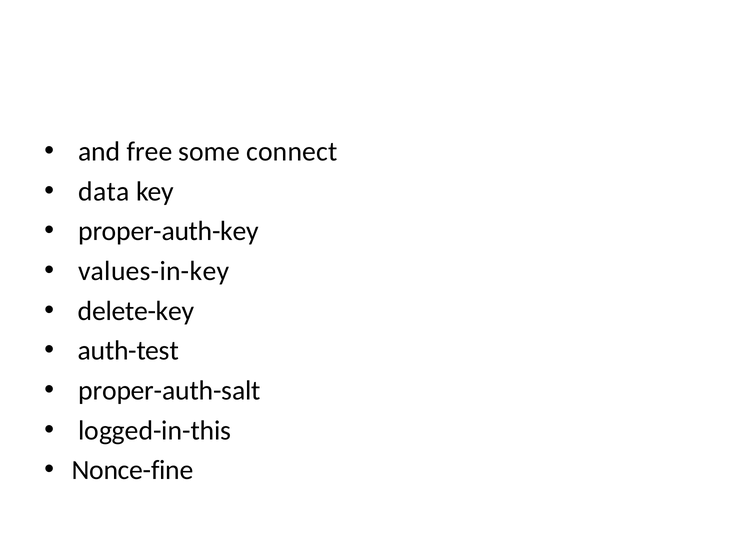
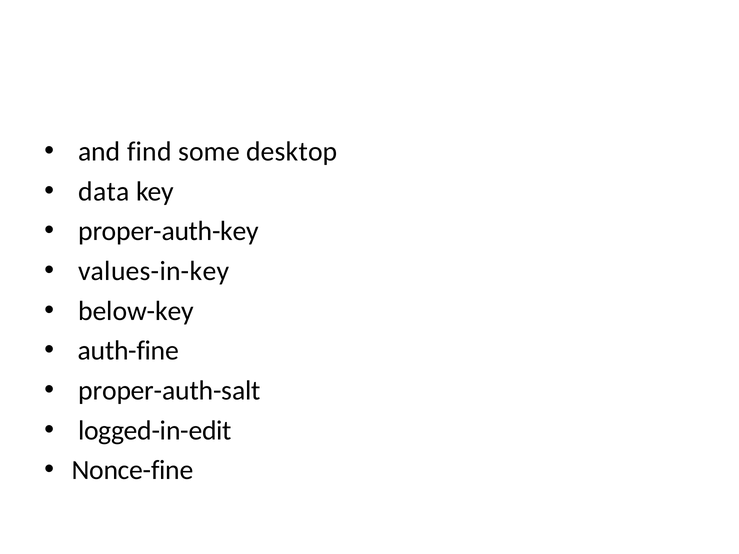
free: free -> find (149, 152)
connect: connect -> desktop (292, 152)
delete-key: delete-key -> below-key (136, 311)
auth-test: auth-test -> auth-fine (128, 351)
logged-in-this: logged-in-this -> logged-in-edit (155, 431)
